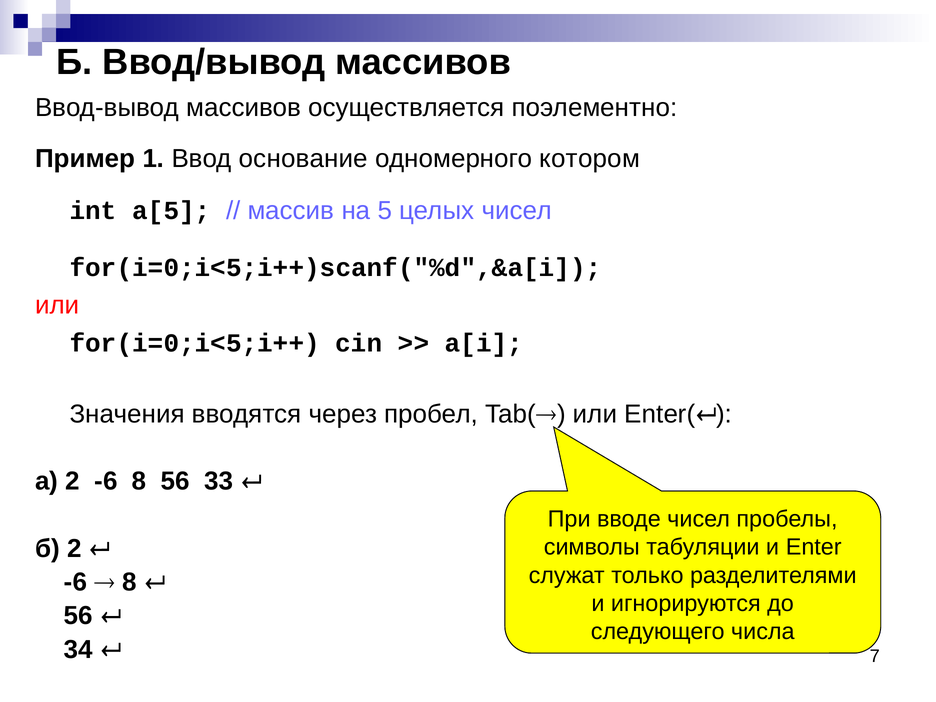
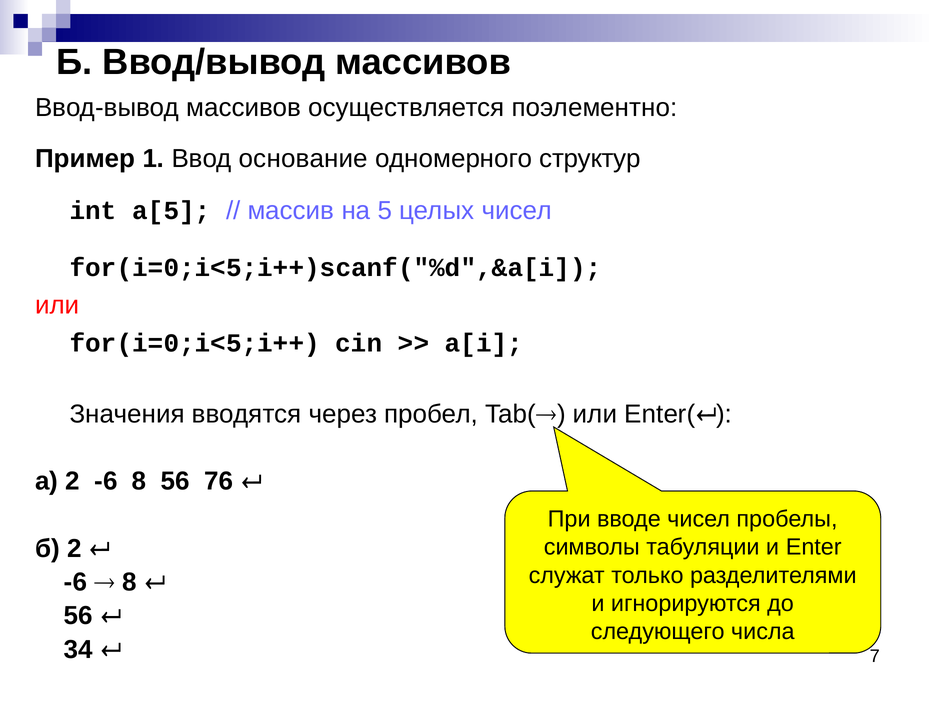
котором: котором -> структур (590, 159)
33: 33 -> 76 (219, 481)
